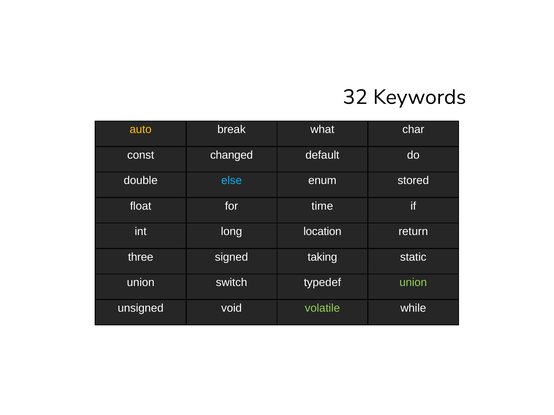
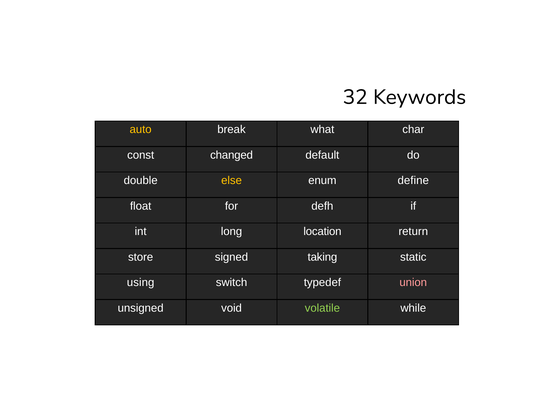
else colour: light blue -> yellow (232, 181)
stored: stored -> define (413, 181)
time: time -> defh (322, 206)
three: three -> store (141, 257)
union: union -> using (141, 283)
union colour: light green -> pink (413, 283)
